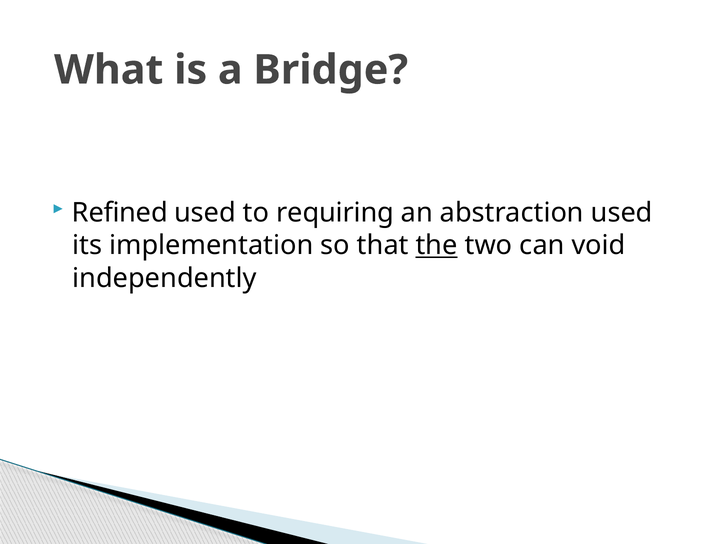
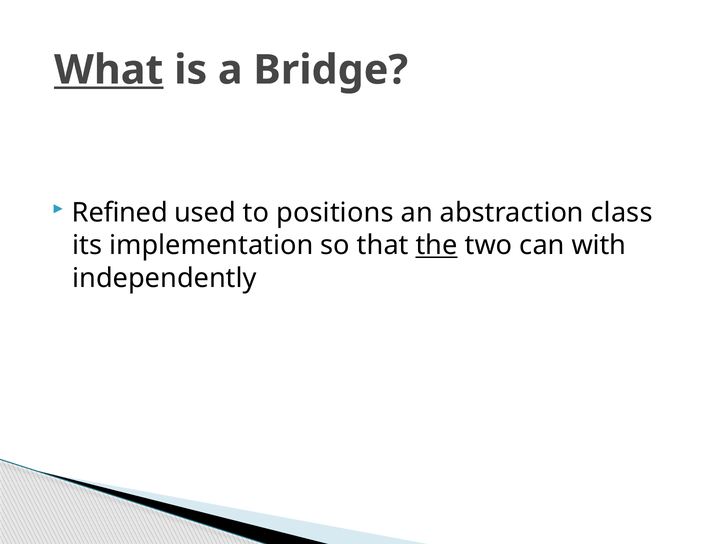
What underline: none -> present (109, 70)
requiring: requiring -> positions (335, 213)
abstraction used: used -> class (622, 213)
void: void -> with (599, 245)
